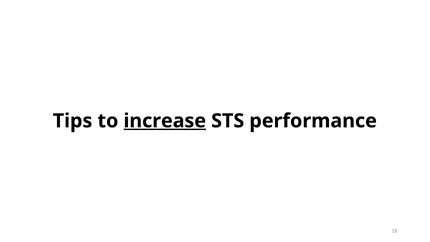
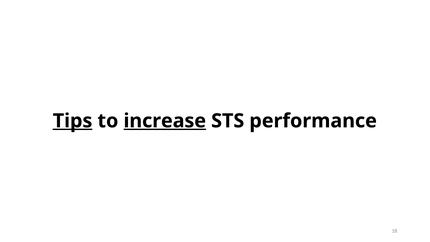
Tips underline: none -> present (73, 121)
